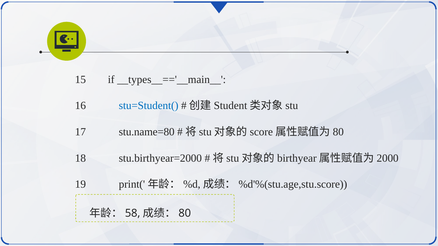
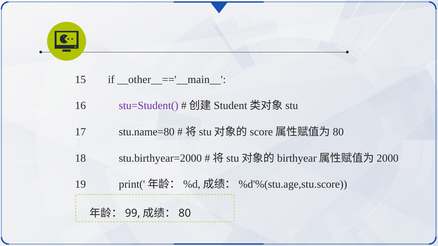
__types__=='__main__: __types__=='__main__ -> __other__=='__main__ (172, 80)
stu=Student( colour: blue -> purple (149, 106)
58: 58 -> 99 (133, 214)
